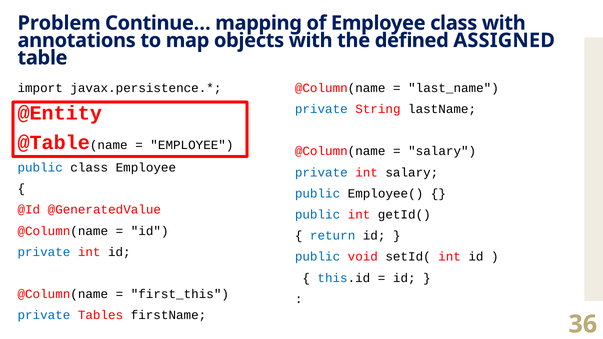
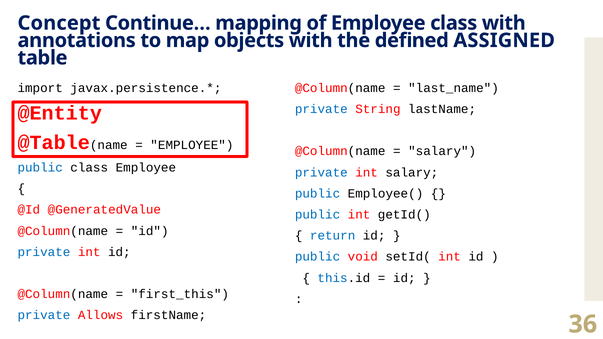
Problem: Problem -> Concept (59, 23)
Tables: Tables -> Allows (101, 315)
